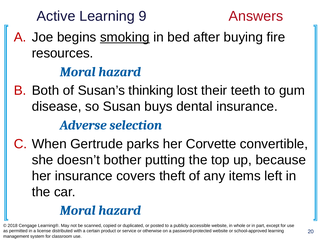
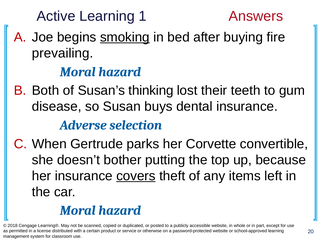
9: 9 -> 1 (143, 16)
resources: resources -> prevailing (63, 53)
covers underline: none -> present (136, 176)
